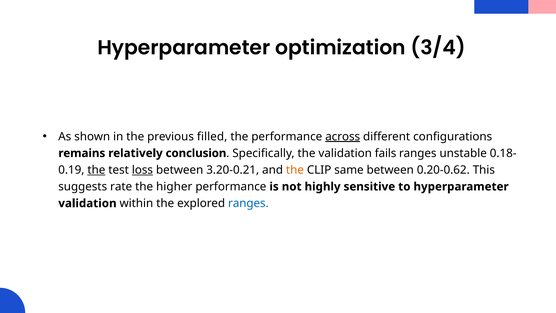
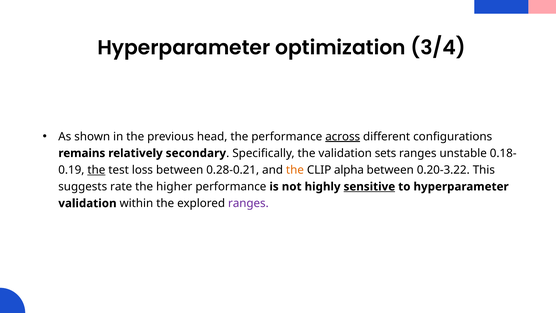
filled: filled -> head (212, 136)
conclusion: conclusion -> secondary (196, 153)
fails: fails -> sets (386, 153)
loss underline: present -> none (142, 170)
3.20-0.21: 3.20-0.21 -> 0.28-0.21 (233, 170)
same: same -> alpha (349, 170)
0.20-0.62: 0.20-0.62 -> 0.20-3.22 (443, 170)
sensitive underline: none -> present (369, 186)
ranges colour: blue -> purple (248, 203)
